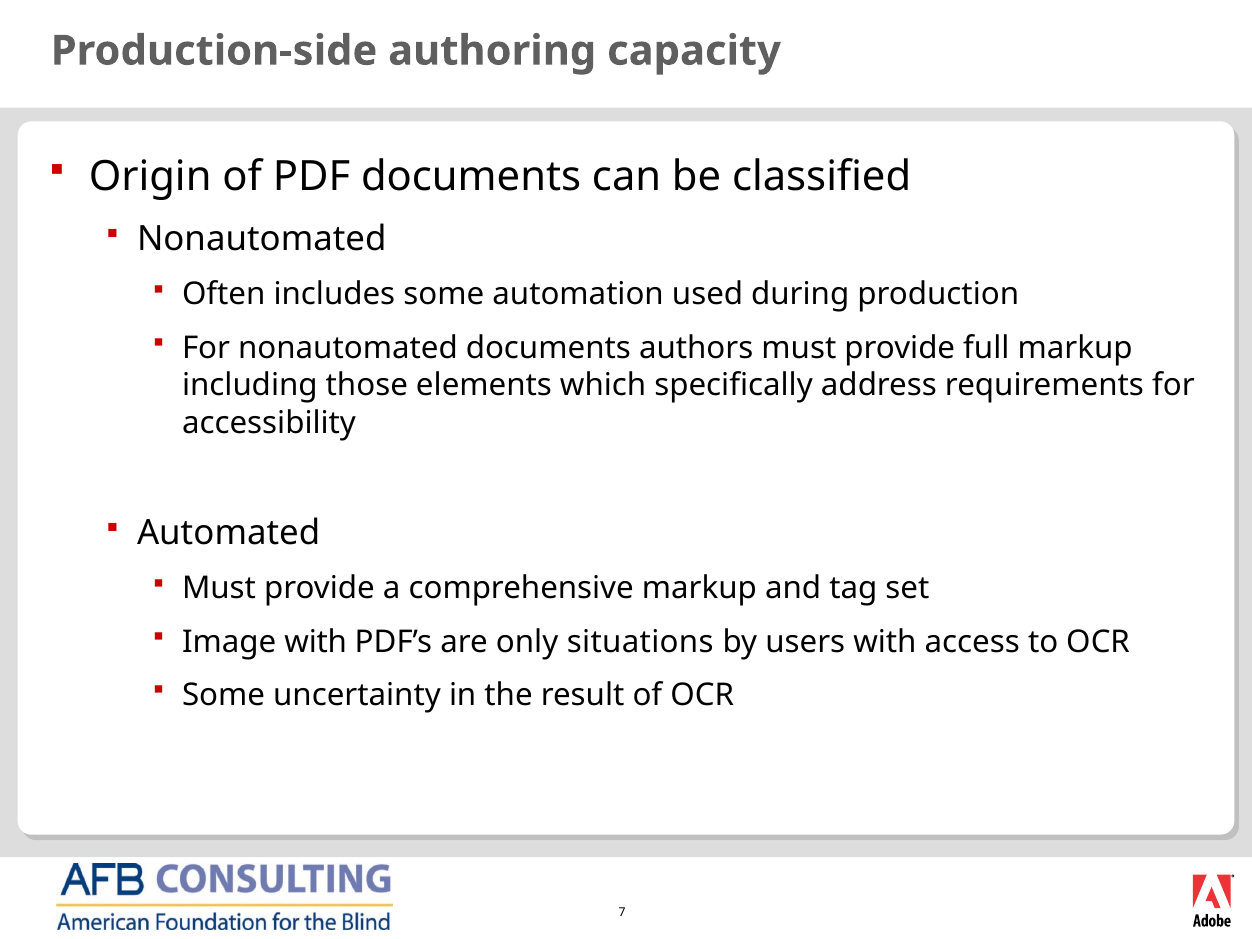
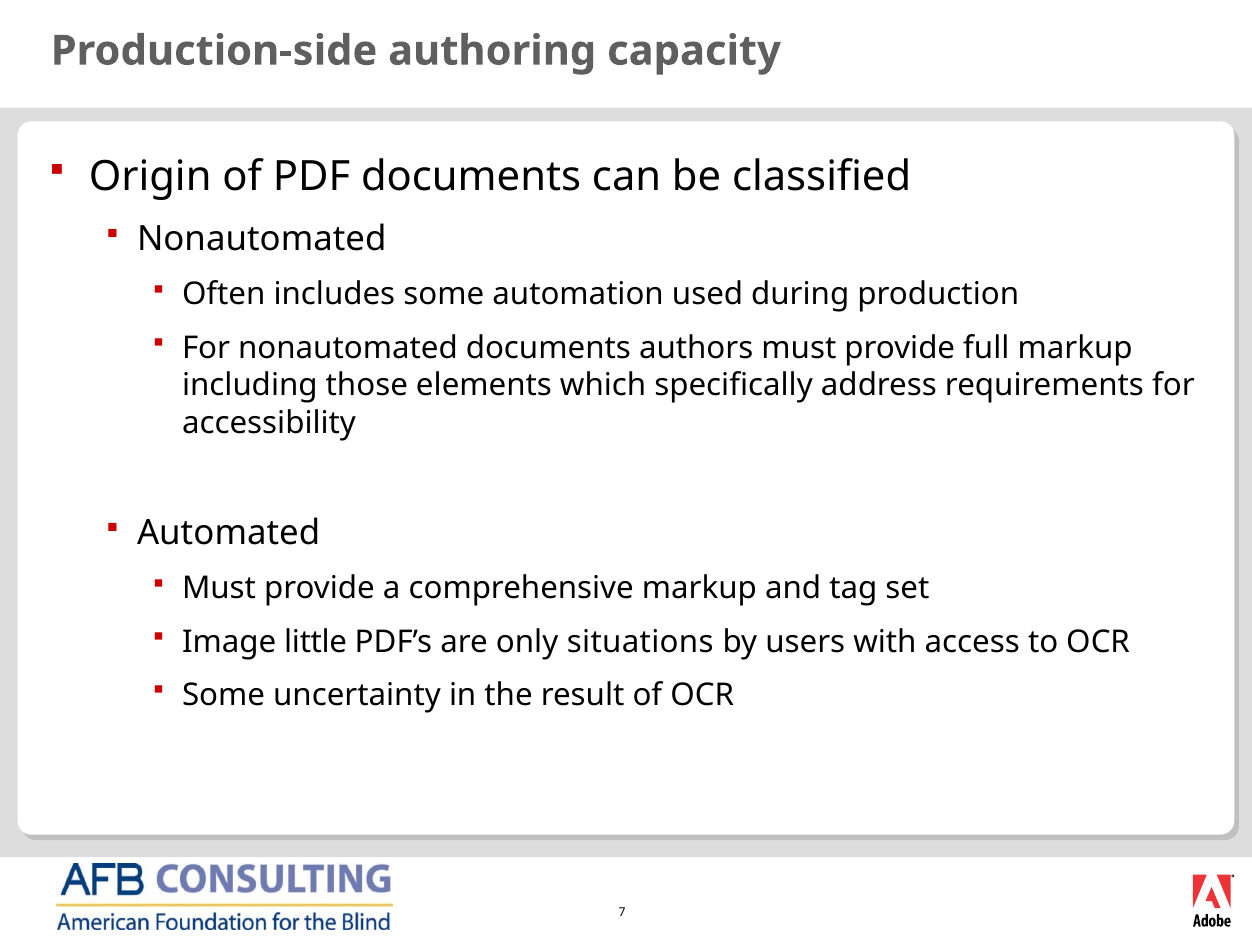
Image with: with -> little (316, 642)
